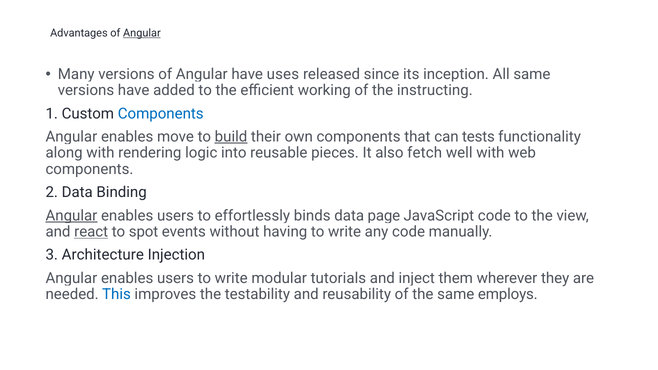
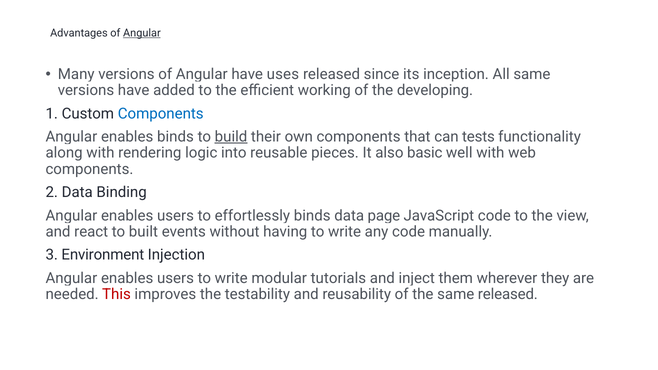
instructing: instructing -> developing (435, 90)
enables move: move -> binds (175, 137)
fetch: fetch -> basic (425, 153)
Angular underline: present -> none (71, 216)
react underline: present -> none (91, 232)
spot: spot -> built (143, 232)
Architecture: Architecture -> Environment (103, 255)
This colour: blue -> red (116, 294)
same employs: employs -> released (508, 294)
